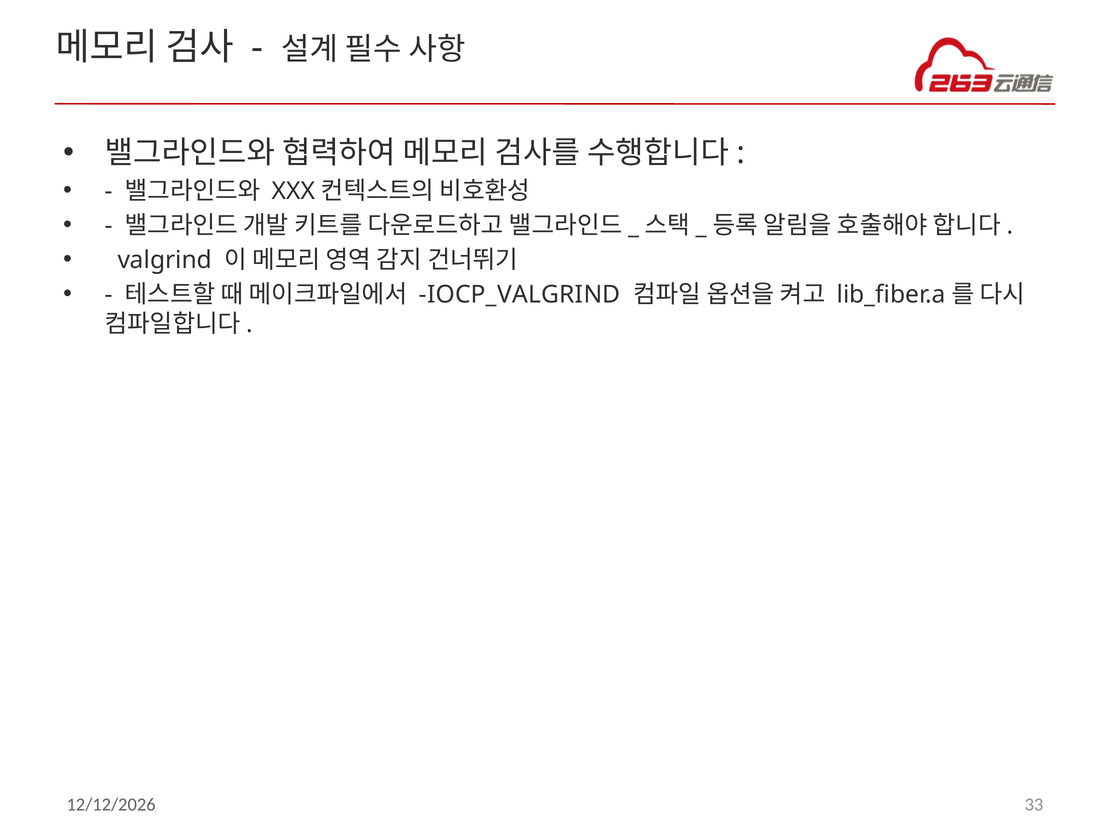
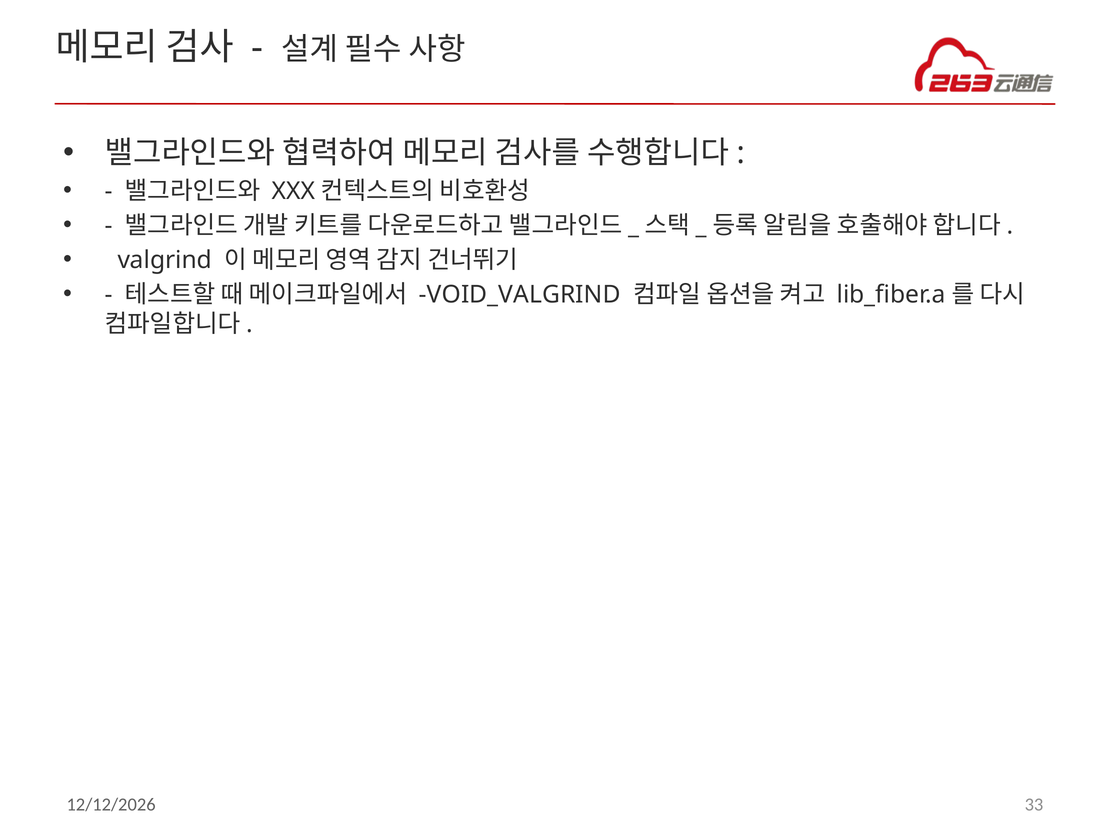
IOCP_VALGRIND: IOCP_VALGRIND -> VOID_VALGRIND (520, 295)
